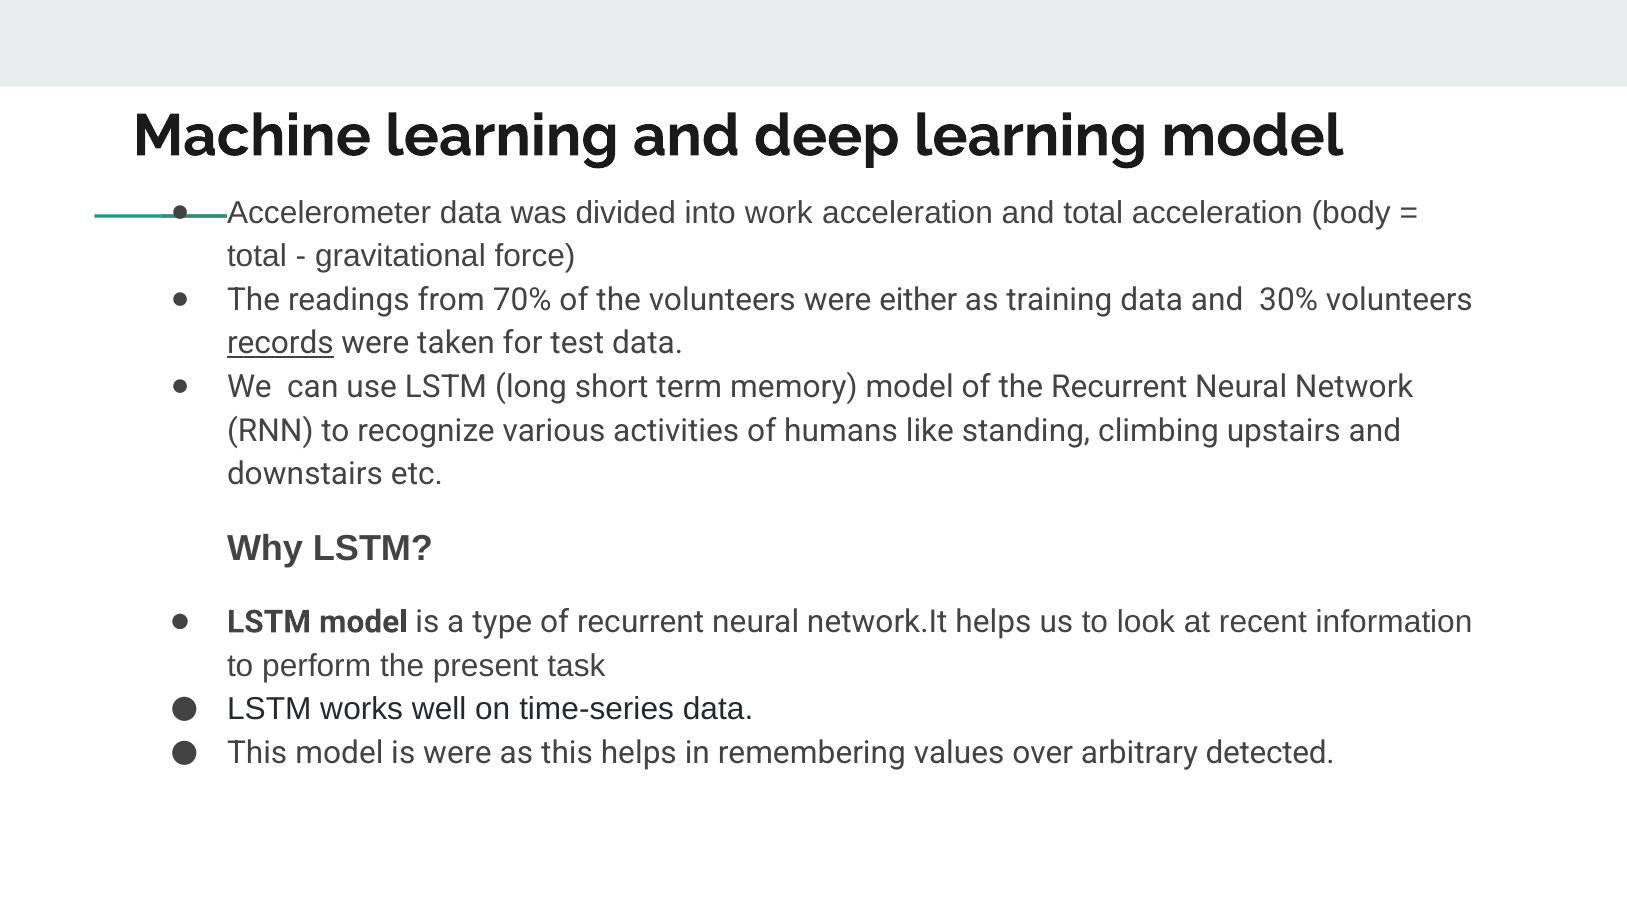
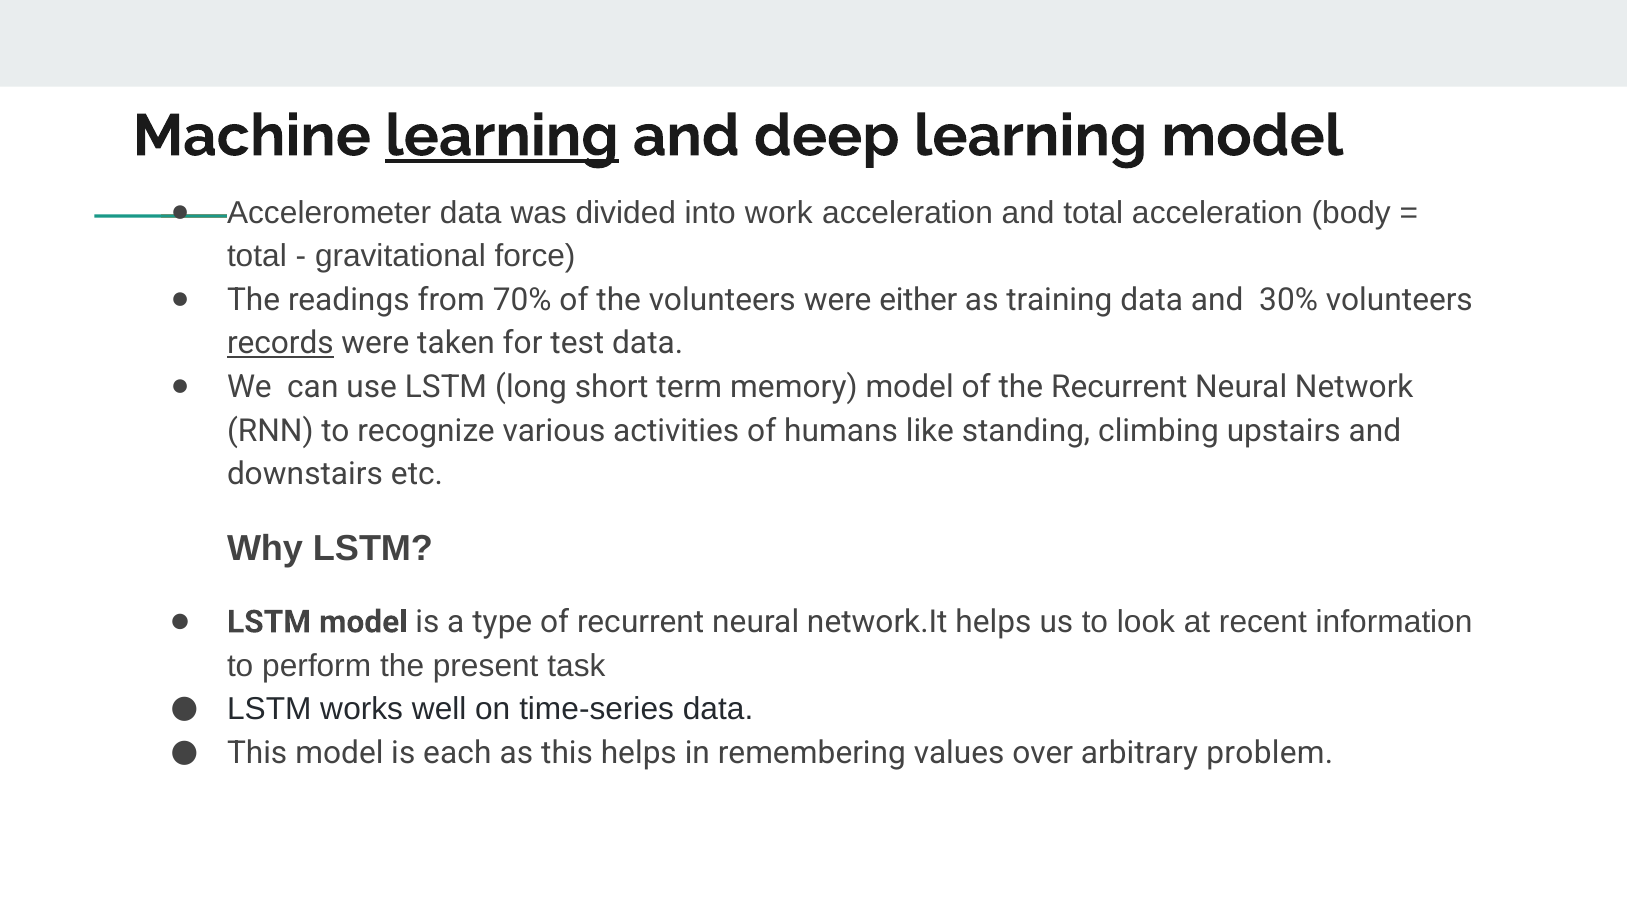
learning underline: none -> present (502, 136)
is were: were -> each (457, 753)
detected: detected -> problem (1270, 753)
